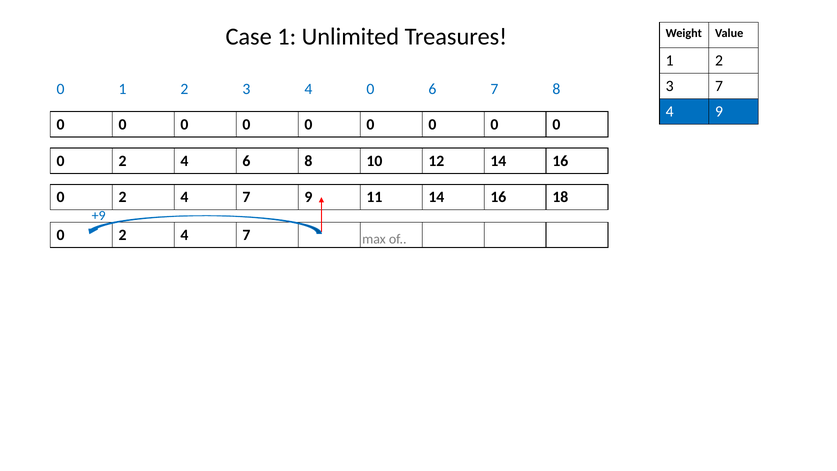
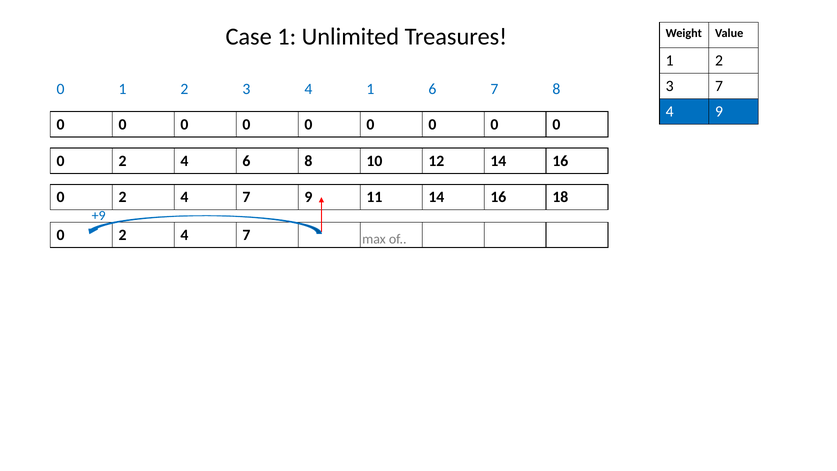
4 0: 0 -> 1 (370, 89)
